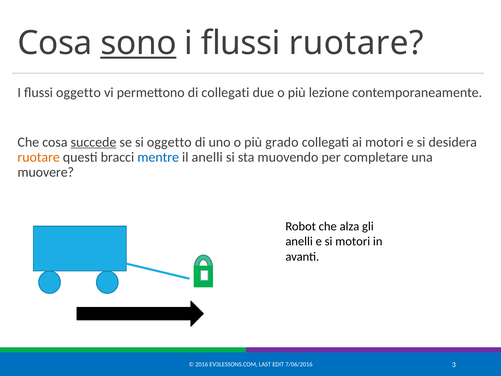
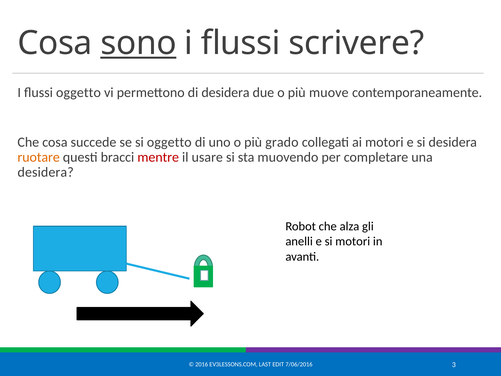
flussi ruotare: ruotare -> scrivere (356, 43)
di collegati: collegati -> desidera (225, 92)
lezione: lezione -> muove (329, 92)
succede underline: present -> none (94, 142)
mentre colour: blue -> red (158, 157)
il anelli: anelli -> usare (207, 157)
muovere: muovere -> desidera (46, 172)
